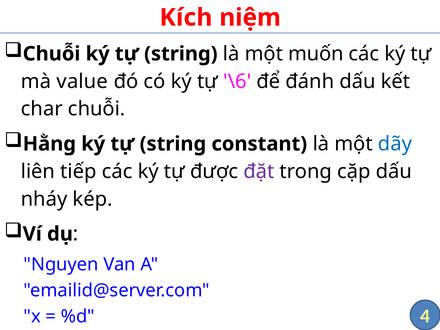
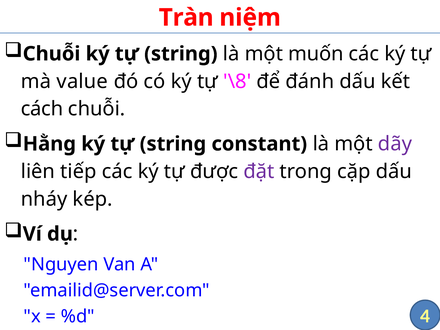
Kích: Kích -> Tràn (186, 18)
\6: \6 -> \8 (237, 81)
char: char -> cách (42, 109)
dãy colour: blue -> purple (395, 144)
